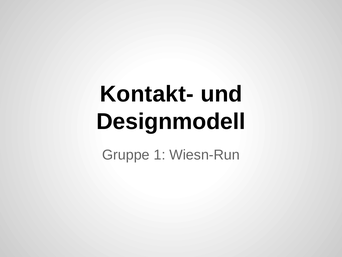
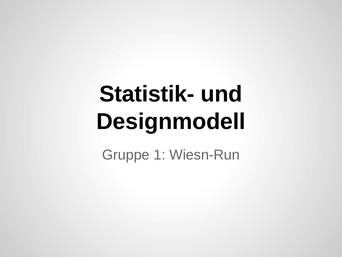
Kontakt-: Kontakt- -> Statistik- (147, 94)
